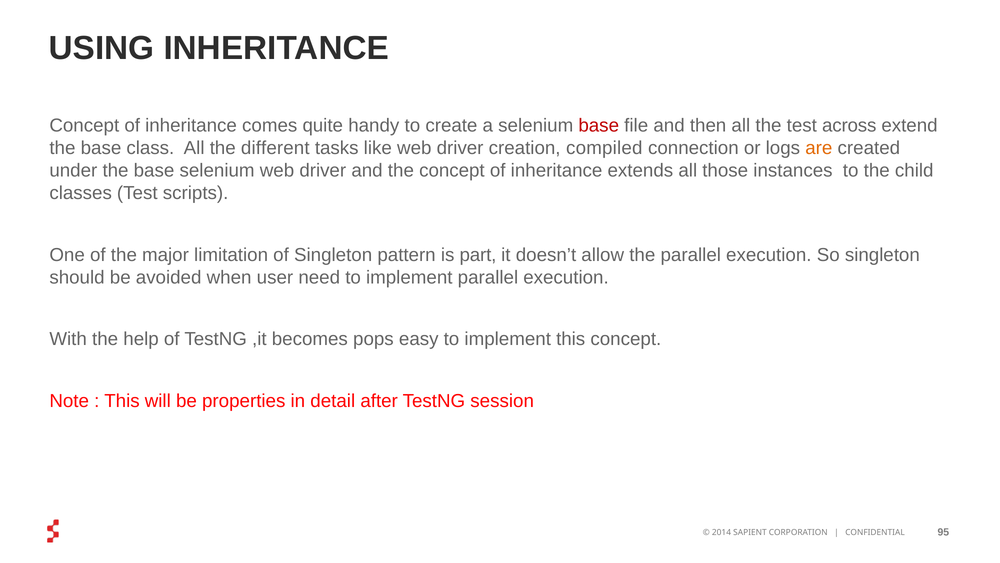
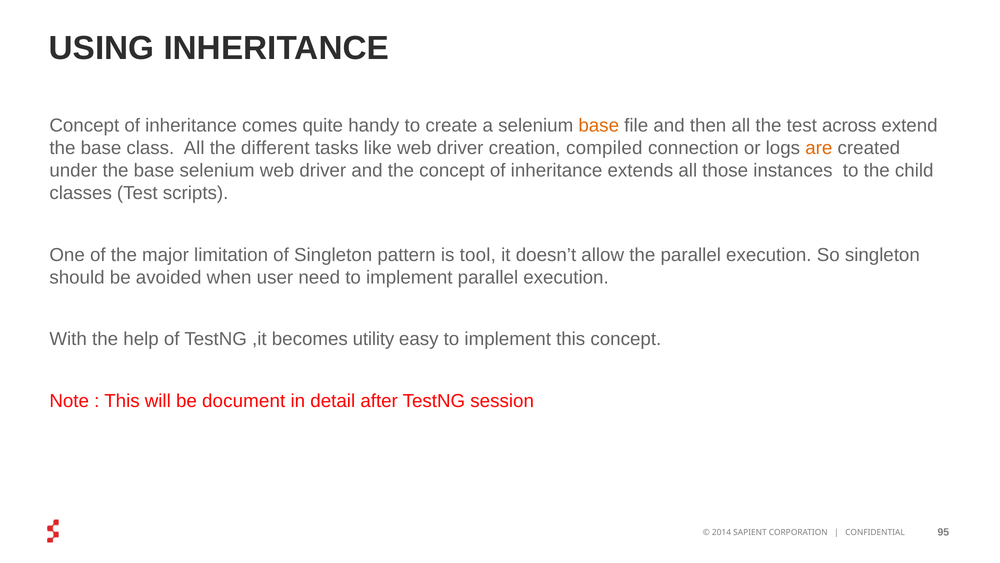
base colour: red -> orange (599, 126)
part: part -> tool (478, 255)
pops: pops -> utility (374, 339)
properties: properties -> document (244, 401)
